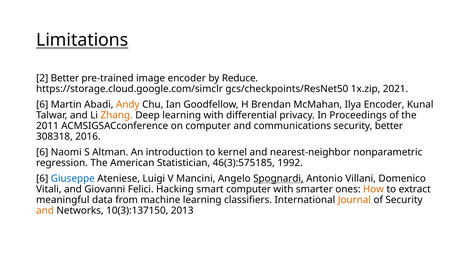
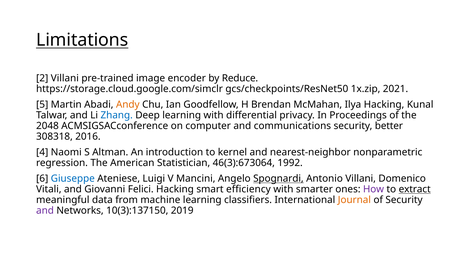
2 Better: Better -> Villani (65, 78)
6: 6 -> 5 (42, 104)
Ilya Encoder: Encoder -> Hacking (384, 104)
Zhang colour: orange -> blue (117, 115)
2011: 2011 -> 2048 (47, 126)
6: 6 -> 4 (42, 152)
46(3):575185: 46(3):575185 -> 46(3):673064 (244, 163)
smart computer: computer -> efficiency (248, 189)
How colour: orange -> purple (374, 189)
extract underline: none -> present (415, 189)
and colour: orange -> purple (45, 210)
2013: 2013 -> 2019 (182, 210)
